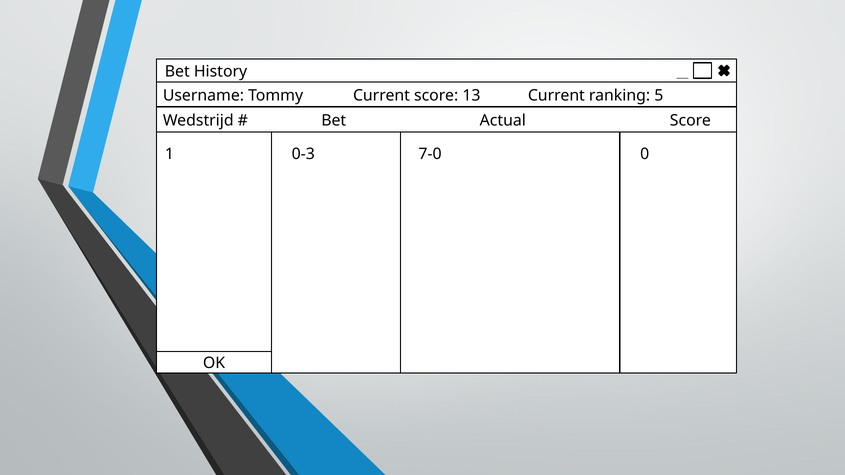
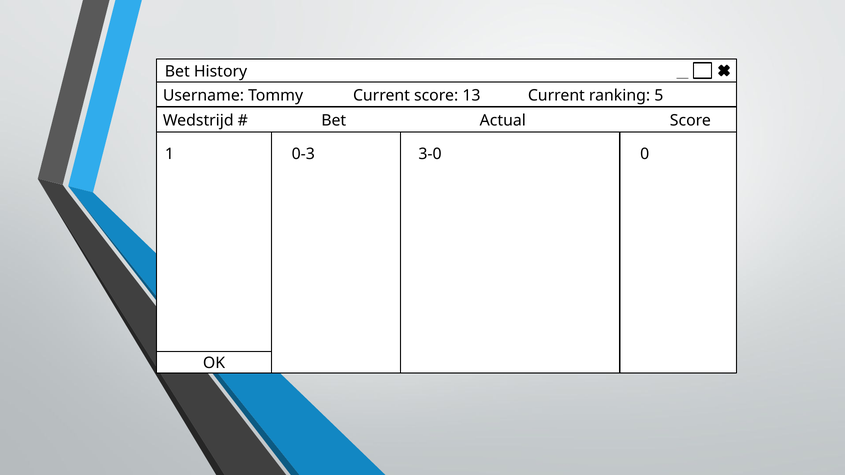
7-0: 7-0 -> 3-0 (430, 154)
